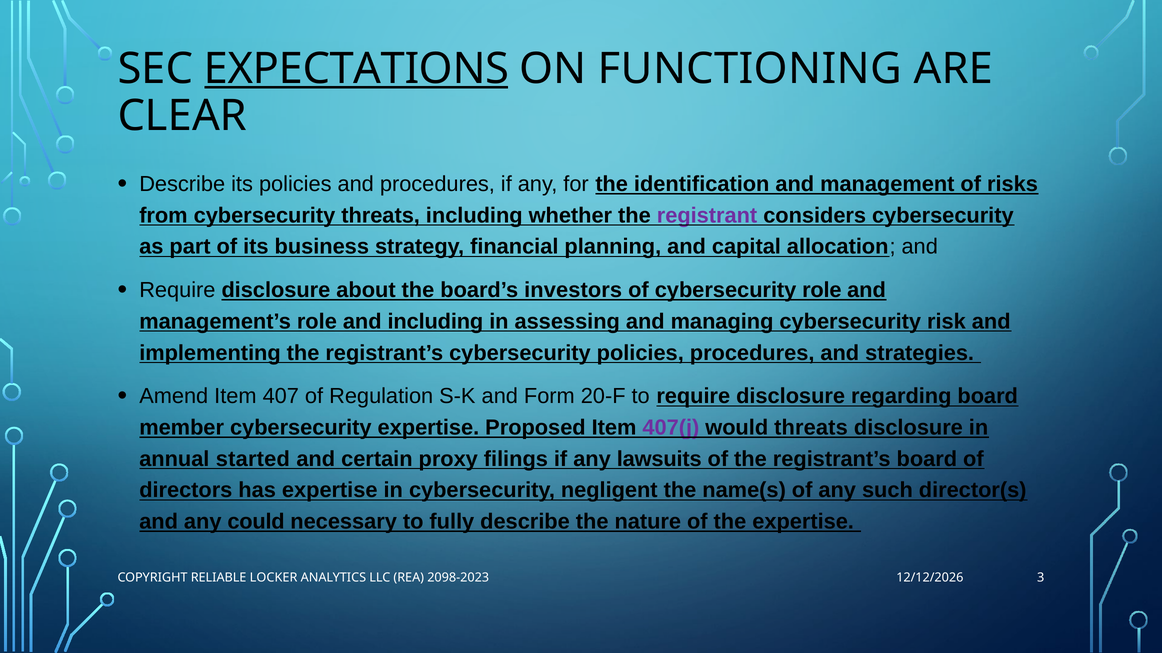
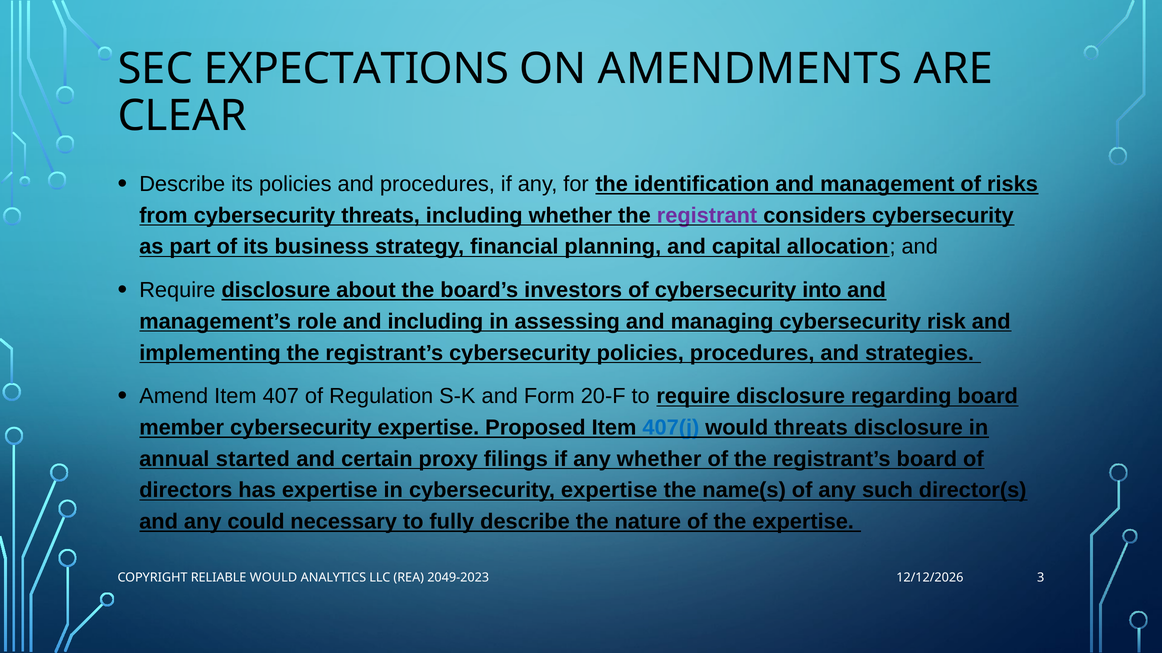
EXPECTATIONS underline: present -> none (357, 69)
FUNCTIONING: FUNCTIONING -> AMENDMENTS (750, 69)
cybersecurity role: role -> into (822, 290)
407(j colour: purple -> blue (671, 428)
any lawsuits: lawsuits -> whether (659, 459)
in cybersecurity negligent: negligent -> expertise (609, 491)
RELIABLE LOCKER: LOCKER -> WOULD (274, 578)
2098-2023: 2098-2023 -> 2049-2023 (458, 578)
